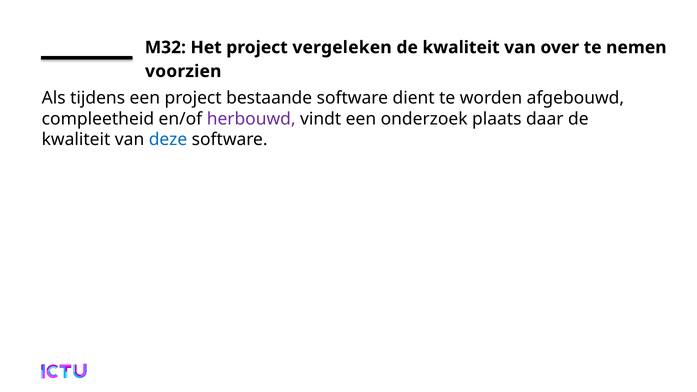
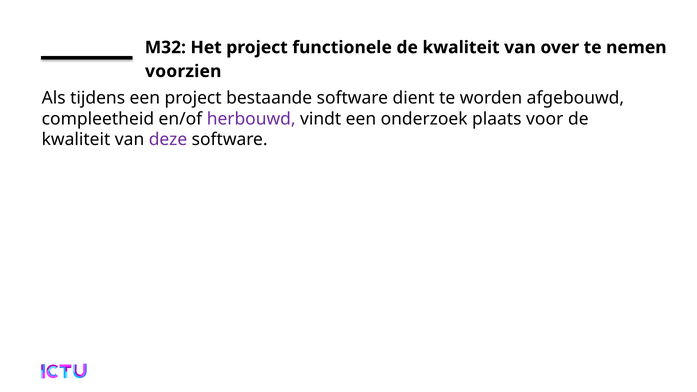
vergeleken: vergeleken -> functionele (342, 47)
daar: daar -> voor (545, 119)
deze colour: blue -> purple (168, 140)
